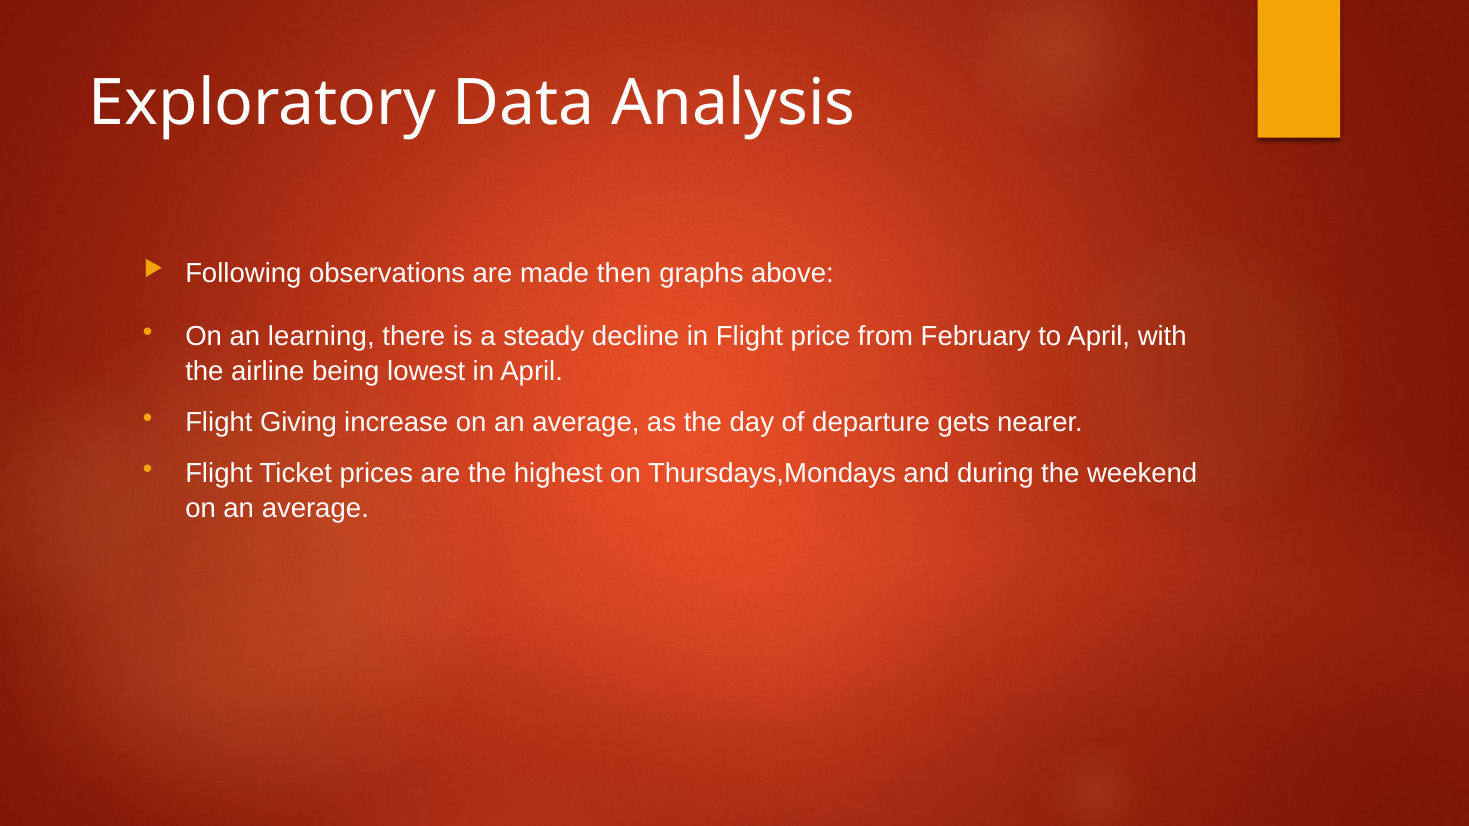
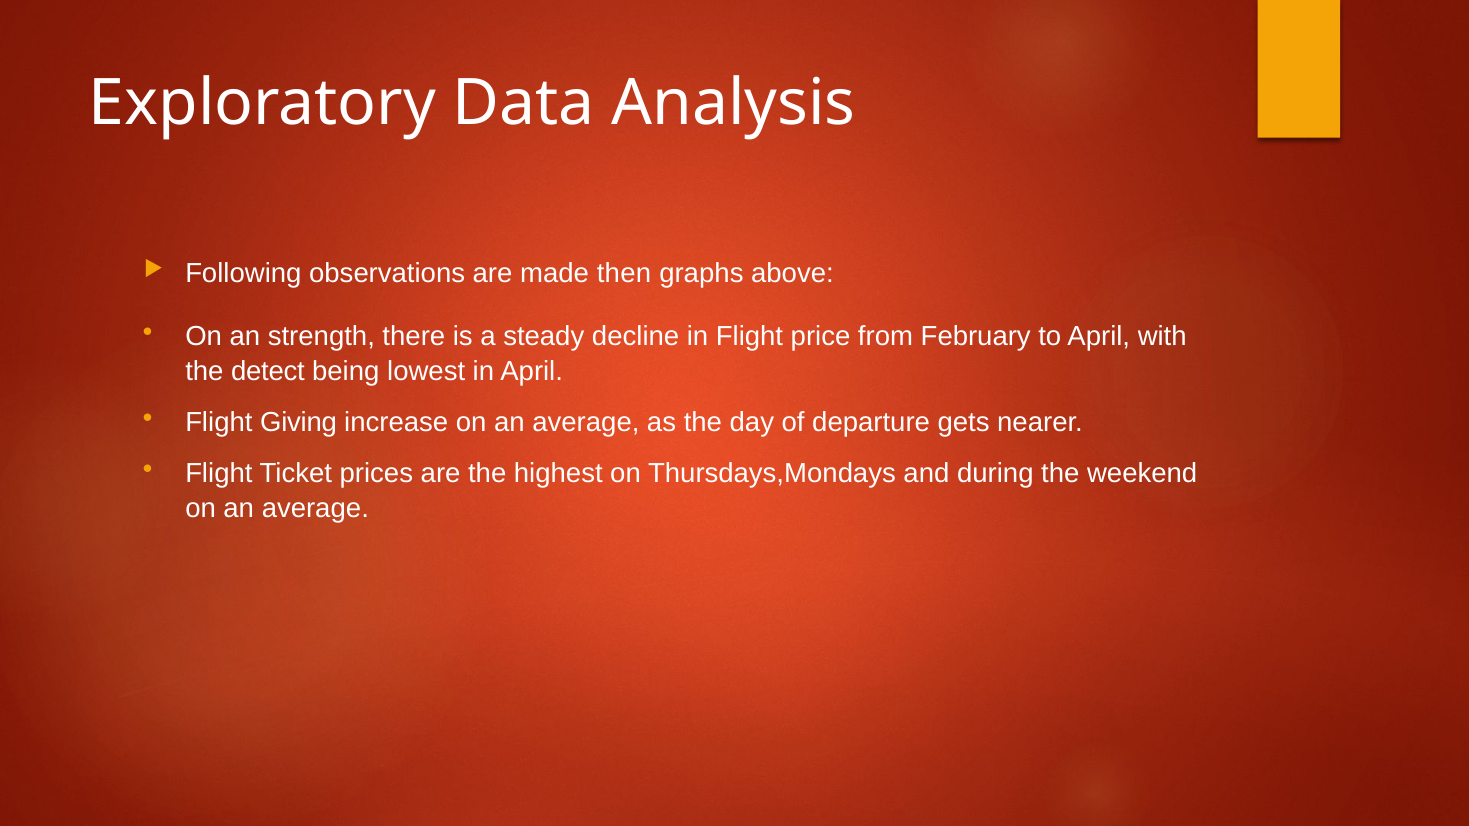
learning: learning -> strength (321, 337)
airline: airline -> detect (268, 372)
